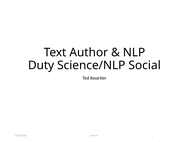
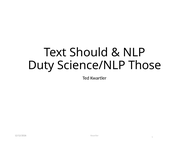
Author: Author -> Should (89, 52)
Social: Social -> Those (145, 65)
